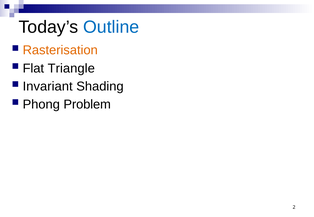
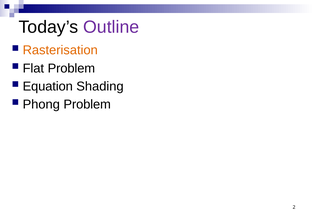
Outline colour: blue -> purple (111, 27)
Flat Triangle: Triangle -> Problem (71, 68)
Invariant: Invariant -> Equation (48, 86)
